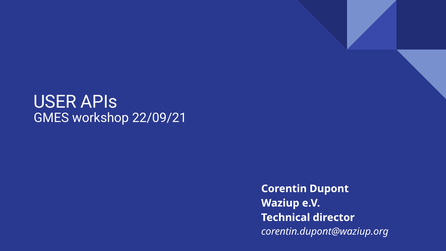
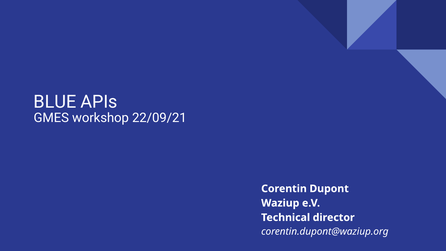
USER: USER -> BLUE (55, 102)
